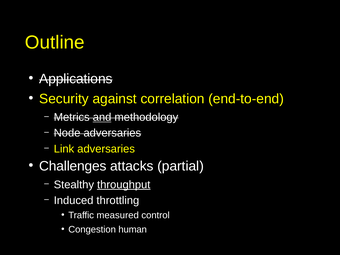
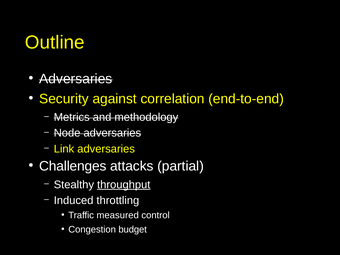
Applications: Applications -> Adversaries (76, 79)
and underline: present -> none (102, 117)
human: human -> budget (133, 230)
